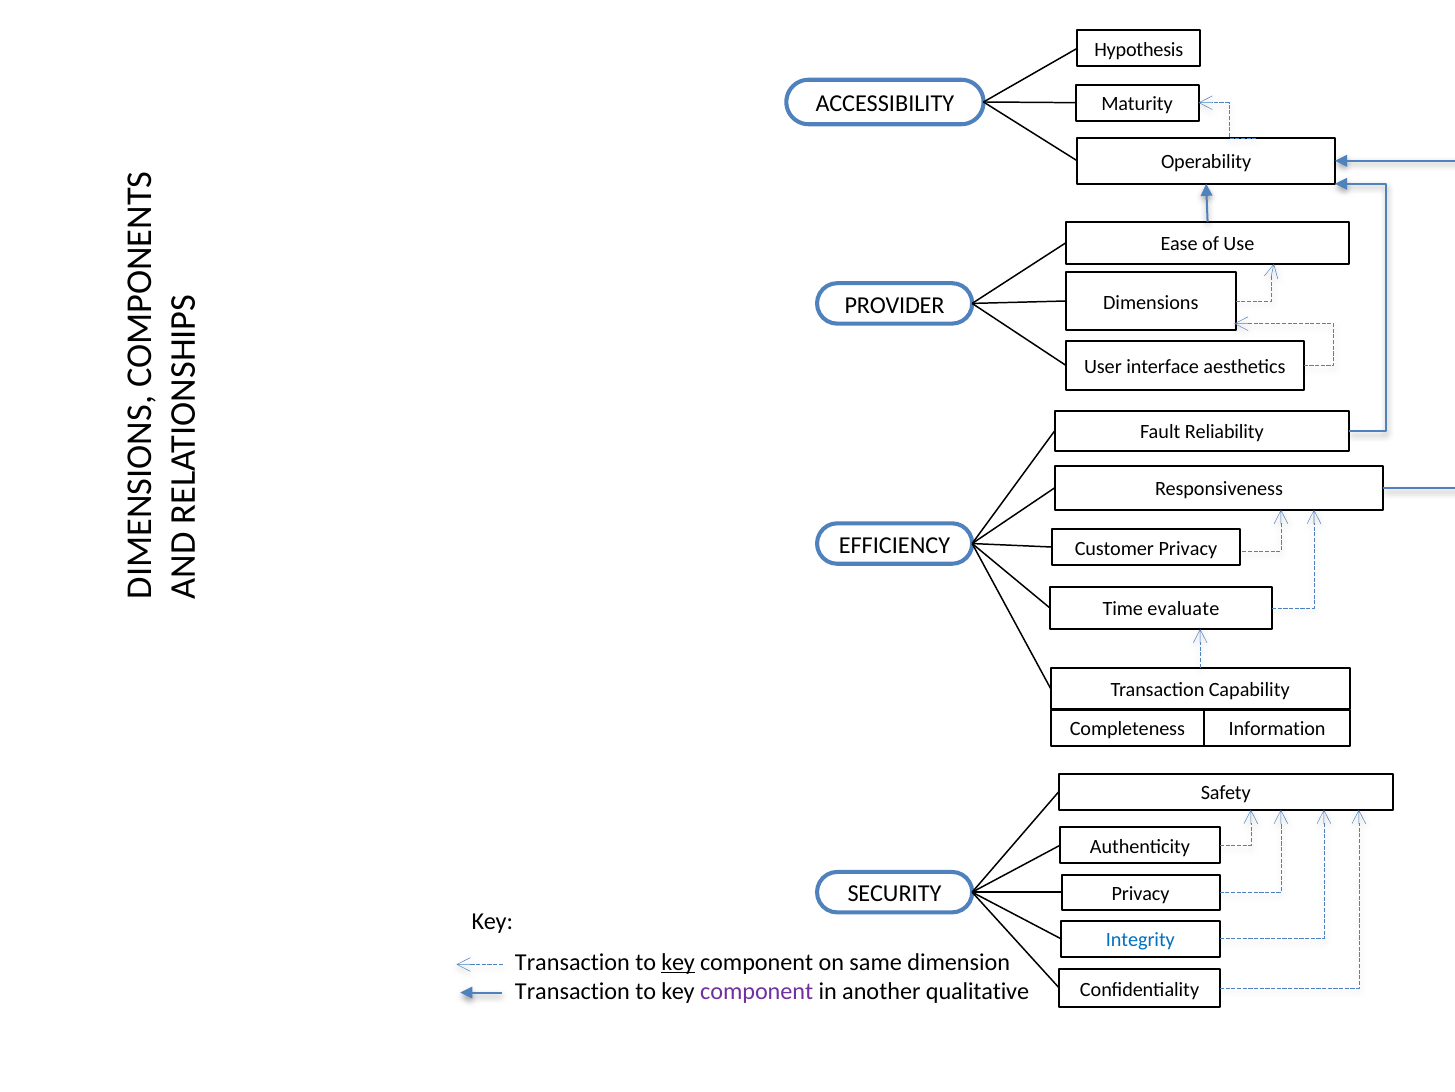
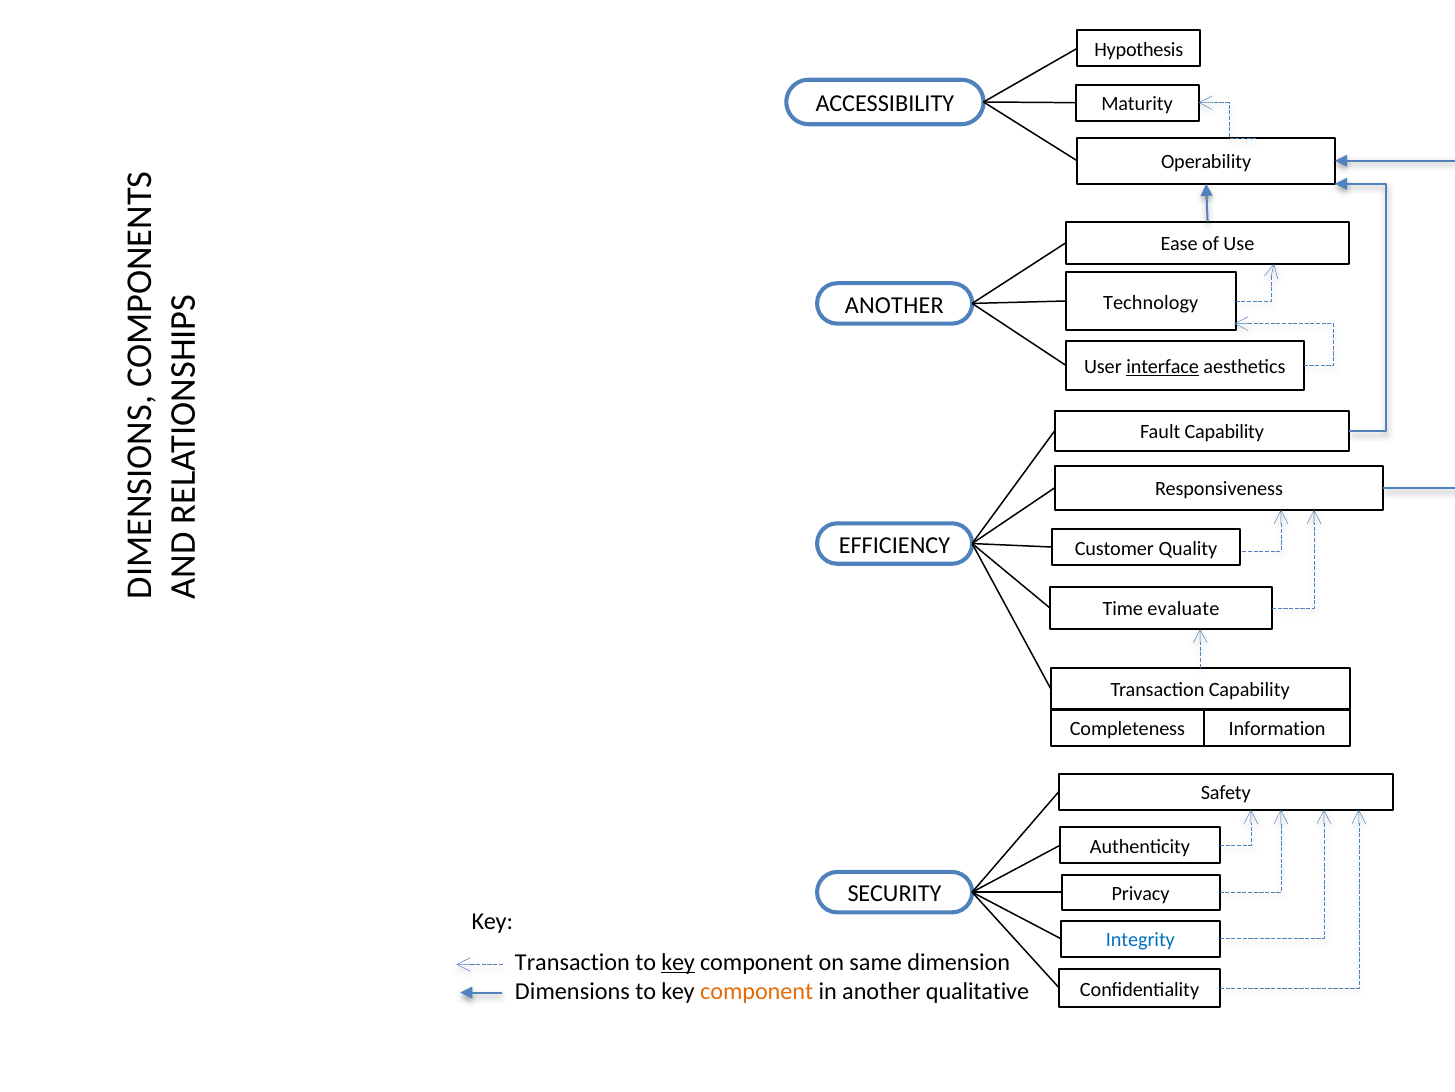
Dimensions: Dimensions -> Technology (1151, 302)
PROVIDER: PROVIDER -> ANOTHER (894, 305)
interface underline: none -> present (1163, 367)
Fault Reliability: Reliability -> Capability (1224, 432)
Customer Privacy: Privacy -> Quality (1188, 548)
Transaction: Transaction -> Dimensions (572, 991)
component colour: purple -> orange (757, 991)
